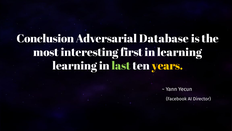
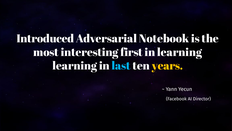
Conclusion: Conclusion -> Introduced (45, 39)
Database: Database -> Notebook (164, 39)
last colour: light green -> light blue (121, 66)
